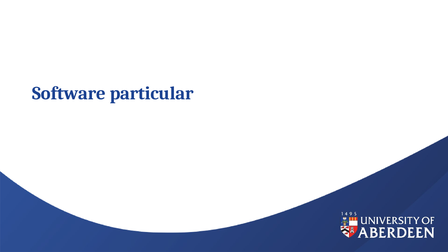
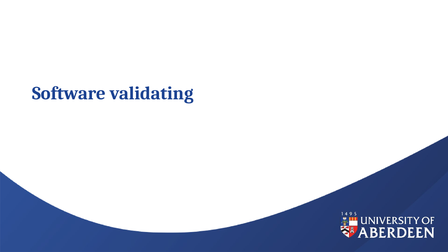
particular: particular -> validating (152, 93)
